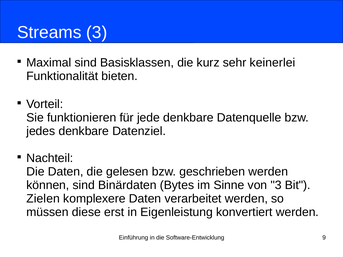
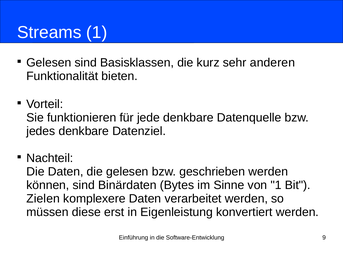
Streams 3: 3 -> 1 (97, 32)
Maximal: Maximal -> Gelesen (49, 63)
keinerlei: keinerlei -> anderen (272, 63)
von 3: 3 -> 1 (276, 185)
